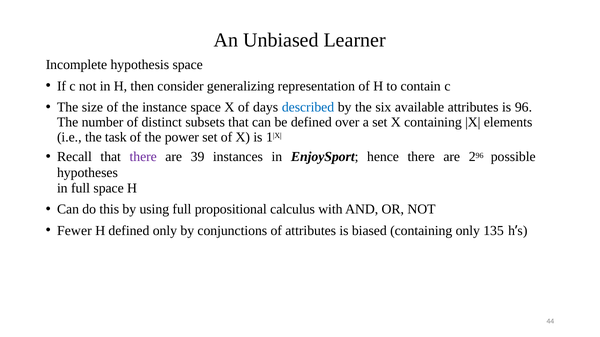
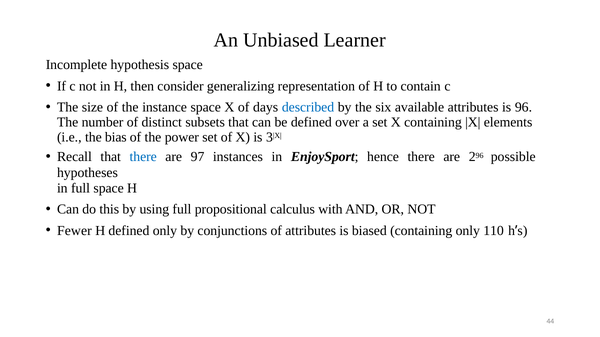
task: task -> bias (116, 137)
1: 1 -> 3 (269, 137)
there colour: purple -> blue (143, 157)
39: 39 -> 97 (198, 157)
135: 135 -> 110 (494, 231)
